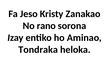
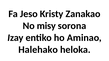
rano: rano -> misy (46, 26)
Tondraka: Tondraka -> Halehako (38, 50)
